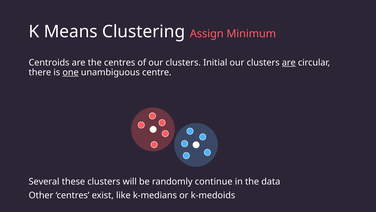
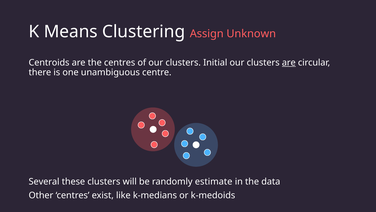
Minimum: Minimum -> Unknown (251, 34)
one underline: present -> none (71, 72)
continue: continue -> estimate (214, 181)
